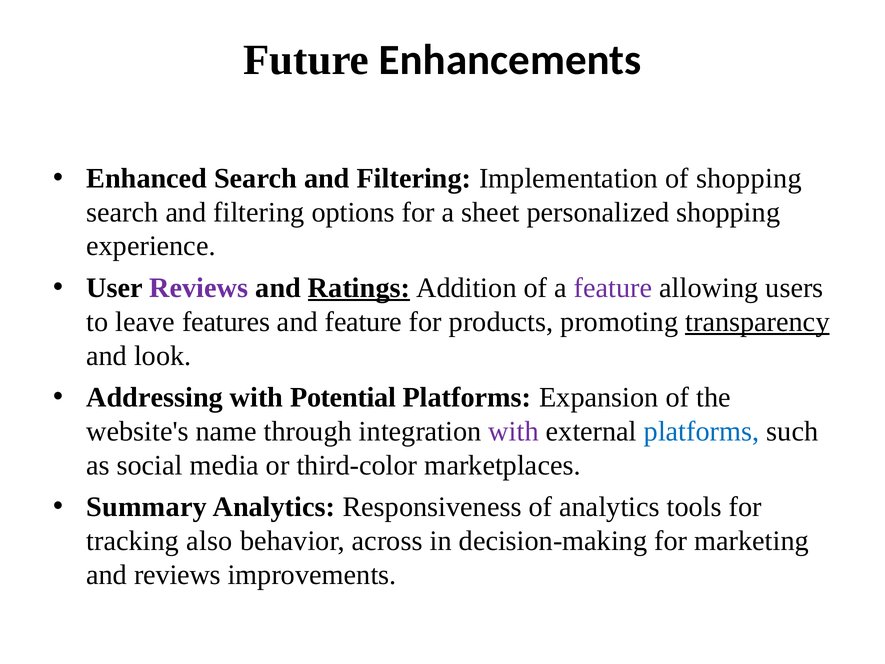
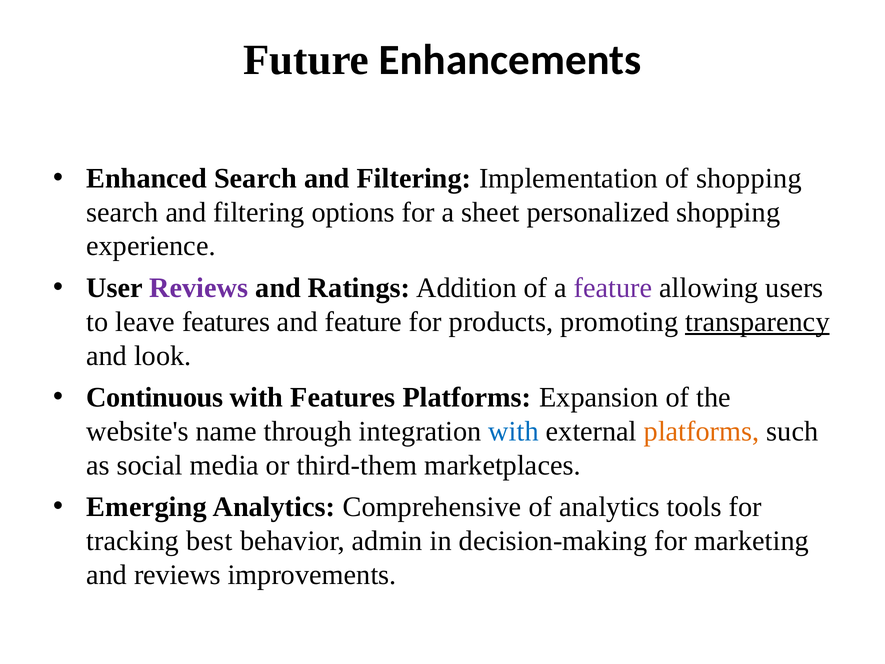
Ratings underline: present -> none (359, 288)
Addressing: Addressing -> Continuous (155, 397)
with Potential: Potential -> Features (343, 397)
with colour: purple -> blue (514, 431)
platforms colour: blue -> orange (702, 431)
third-color: third-color -> third-them (357, 465)
Summary: Summary -> Emerging (147, 507)
Responsiveness: Responsiveness -> Comprehensive (432, 507)
also: also -> best (209, 541)
across: across -> admin (387, 541)
